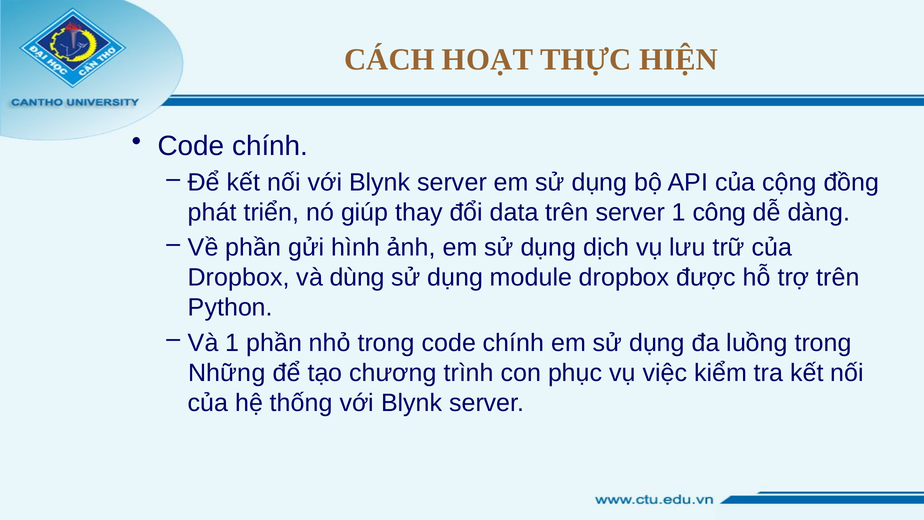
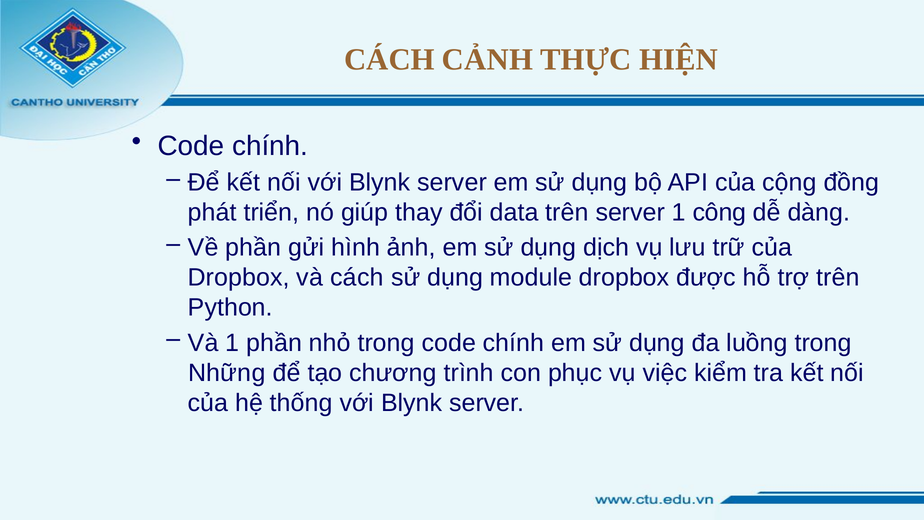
HOẠT: HOẠT -> CẢNH (488, 59)
và dùng: dùng -> cách (357, 278)
